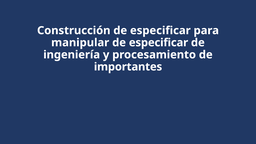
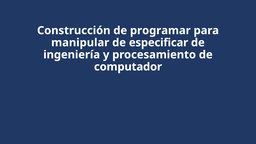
Construcción de especificar: especificar -> programar (160, 30)
importantes: importantes -> computador (128, 67)
